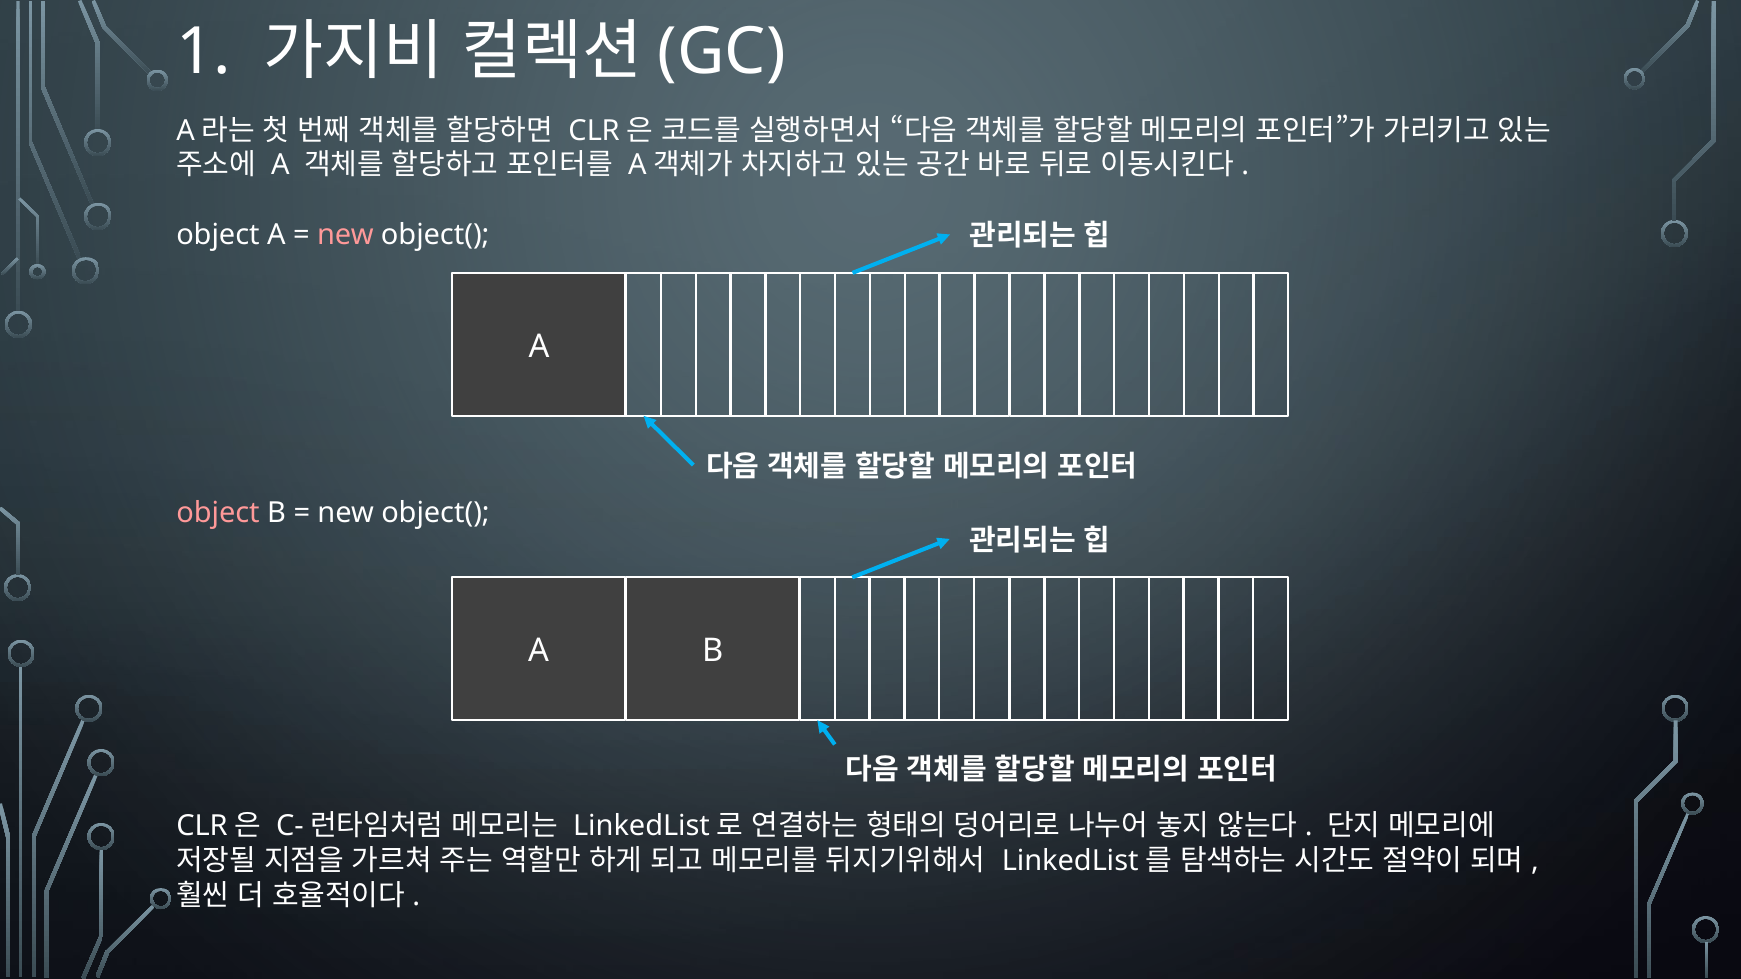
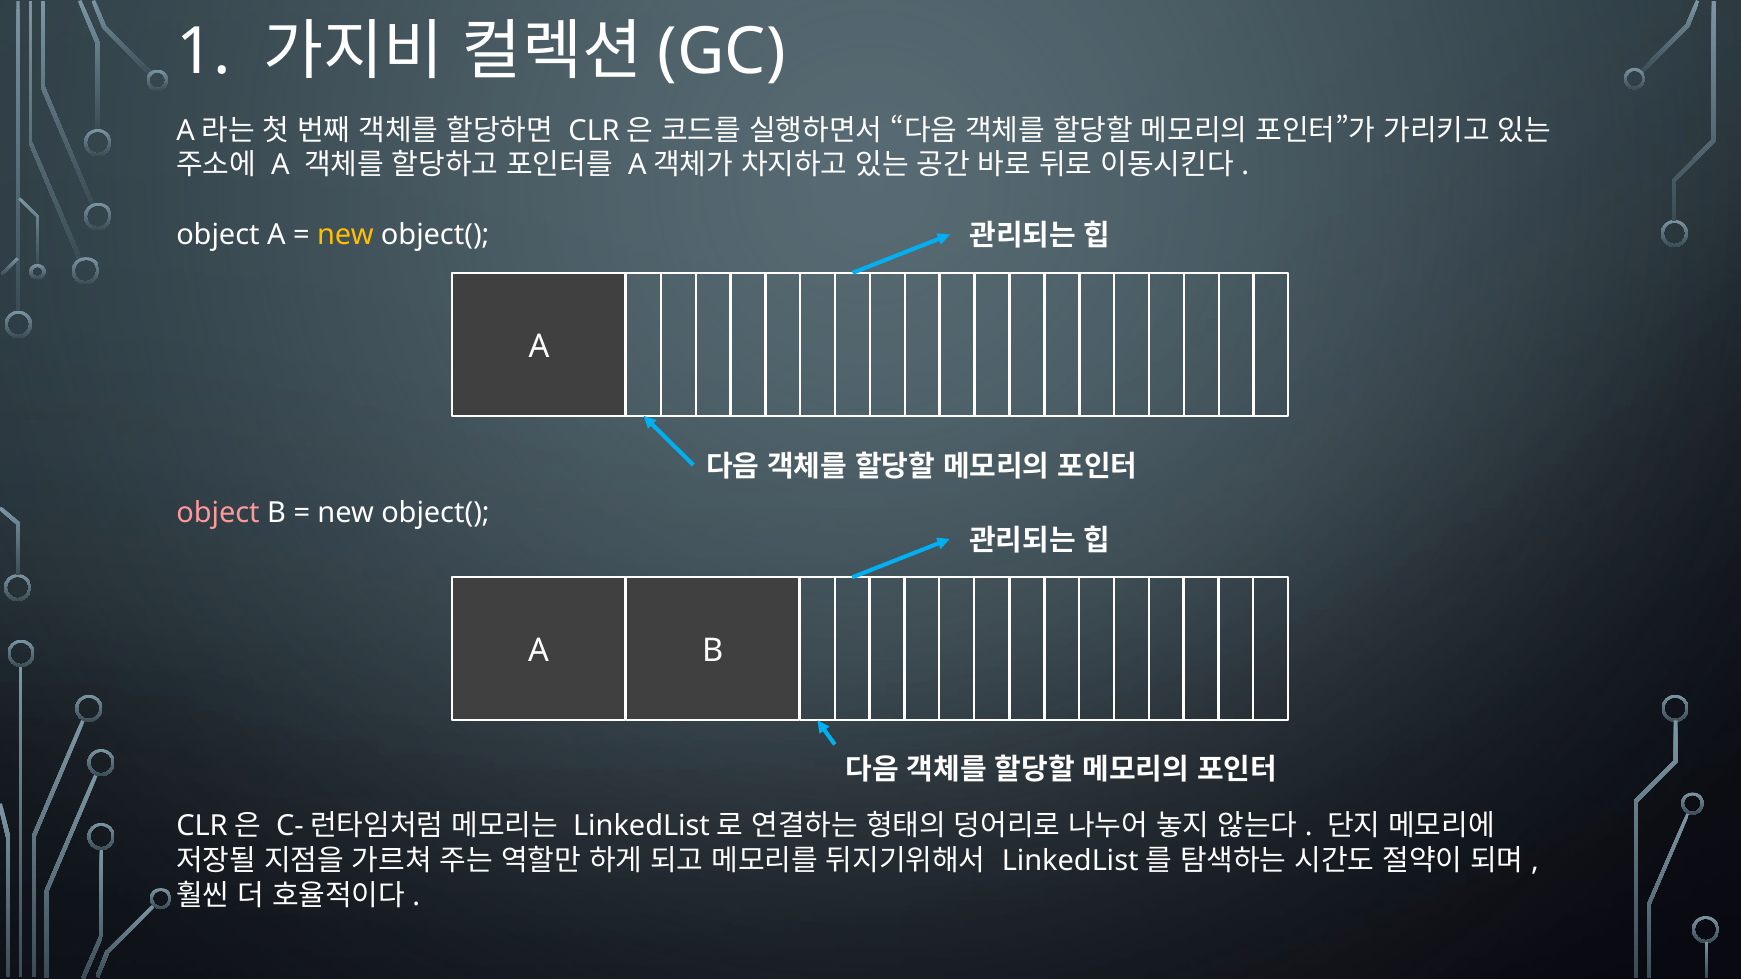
new colour: pink -> yellow (345, 235)
